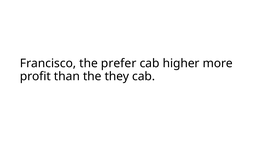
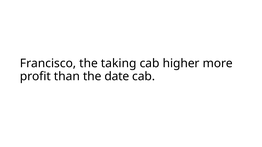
prefer: prefer -> taking (119, 64)
they: they -> date (117, 77)
